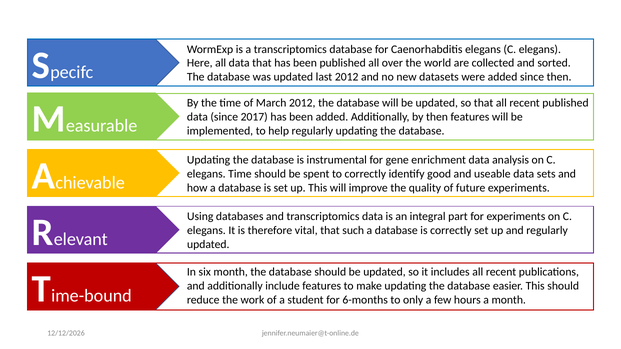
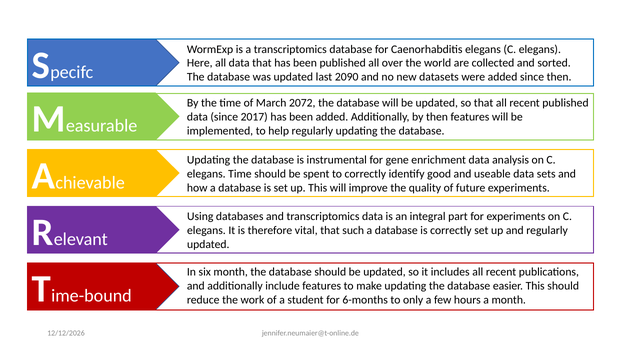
last 2012: 2012 -> 2090 (347, 77)
March 2012: 2012 -> 2072 (302, 103)
